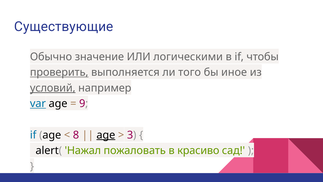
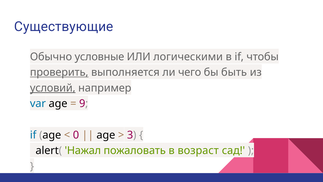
значение: значение -> условные (99, 57)
того: того -> чего (190, 72)
иное: иное -> быть (234, 72)
var underline: present -> none (38, 103)
8: 8 -> 0 (76, 135)
age underline: present -> none (106, 135)
красиво: красиво -> возраст (198, 150)
